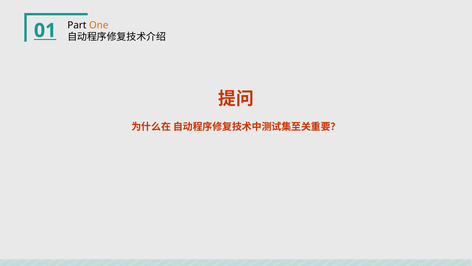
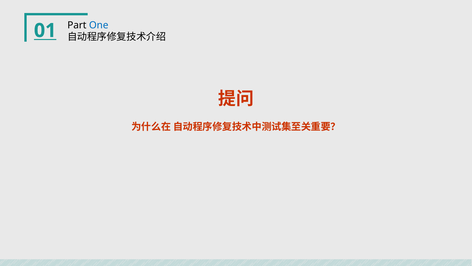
One colour: orange -> blue (99, 25)
